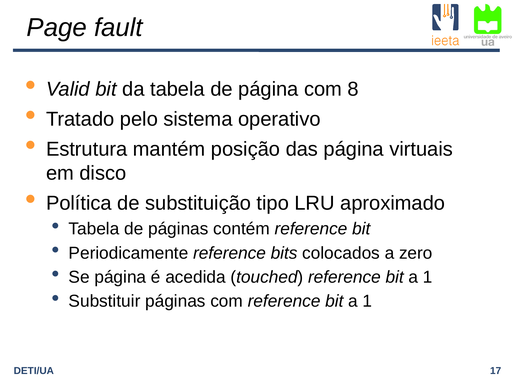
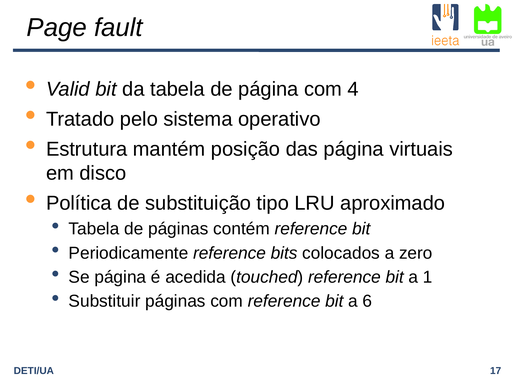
8: 8 -> 4 (353, 89)
1: 1 -> 6 (367, 301)
